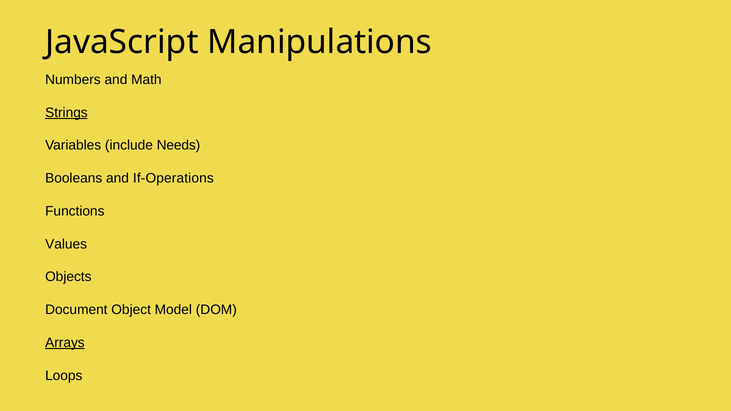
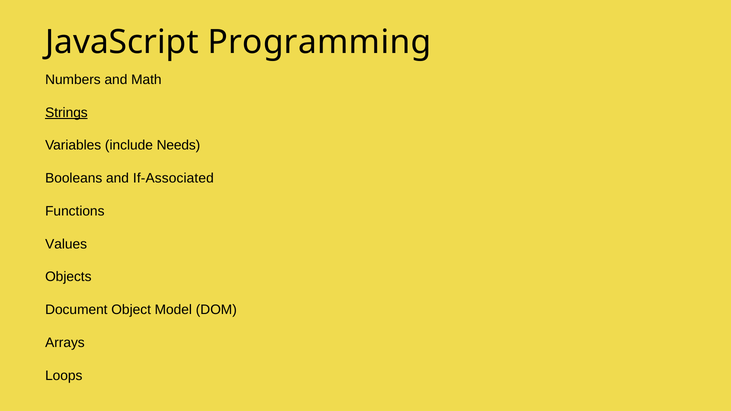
Manipulations: Manipulations -> Programming (319, 42)
If-Operations: If-Operations -> If-Associated (173, 178)
Arrays underline: present -> none (65, 343)
